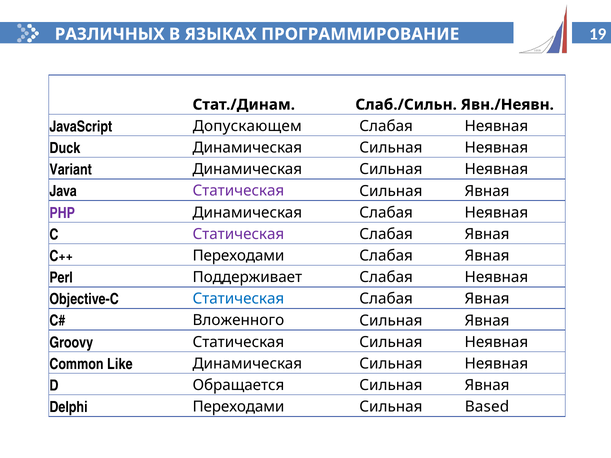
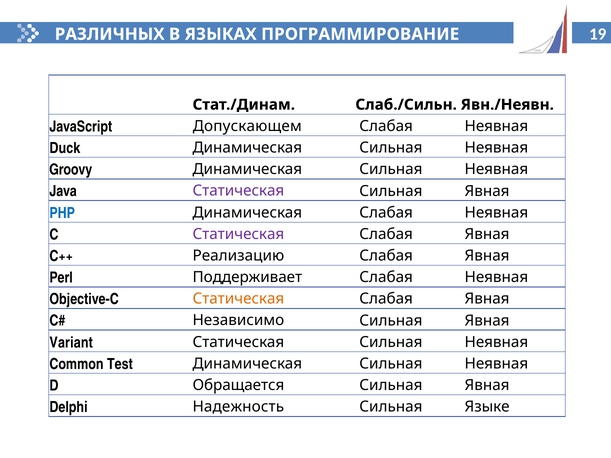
Variant: Variant -> Groovy (71, 170)
PHP colour: purple -> blue (62, 213)
C++ Переходами: Переходами -> Реализацию (238, 256)
Статическая colour: blue -> orange (238, 299)
Вложенного: Вложенного -> Независимо (238, 321)
Groovy: Groovy -> Variant (71, 343)
Like: Like -> Test (120, 364)
Delphi Переходами: Переходами -> Надежность (238, 407)
Based: Based -> Языке (487, 407)
